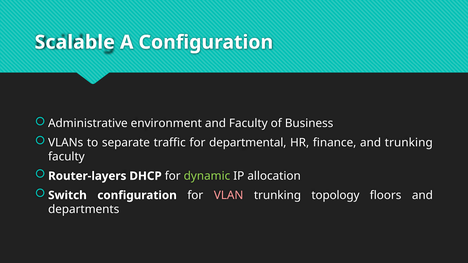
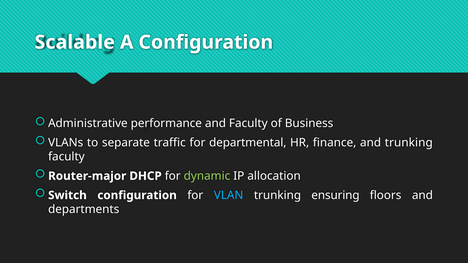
environment: environment -> performance (166, 124)
Router-layers: Router-layers -> Router-major (87, 176)
VLAN colour: pink -> light blue (229, 195)
topology: topology -> ensuring (335, 195)
